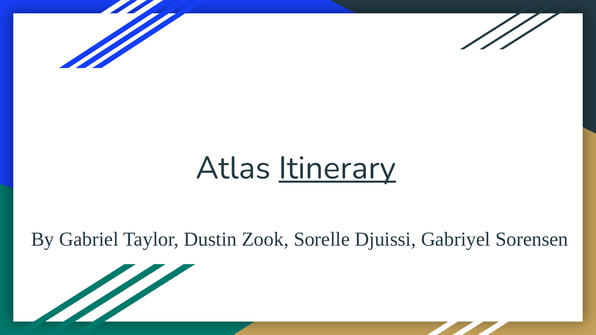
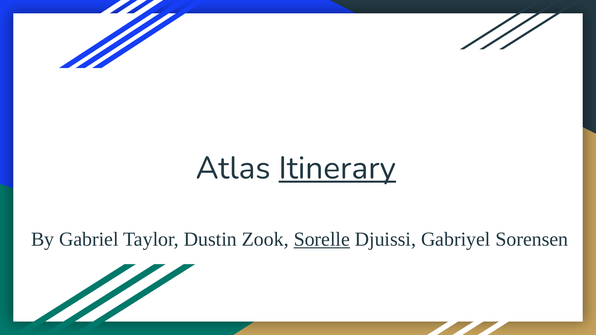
Sorelle underline: none -> present (322, 239)
